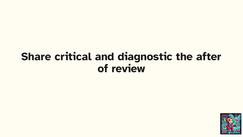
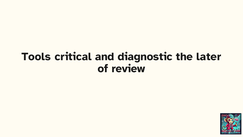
Share: Share -> Tools (36, 56)
after: after -> later (209, 56)
